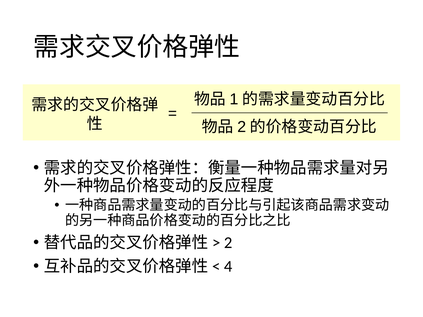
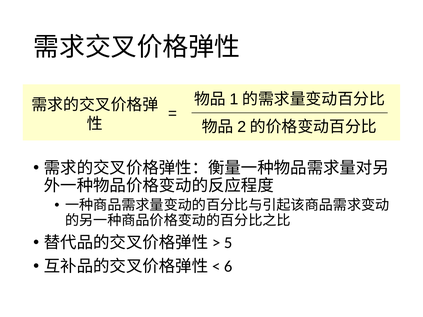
2: 2 -> 5 (228, 243)
4: 4 -> 6 (228, 267)
